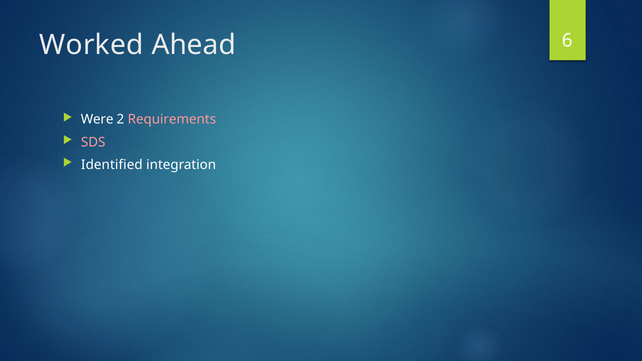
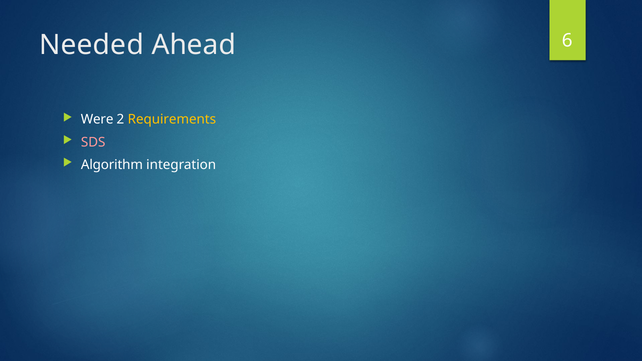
Worked: Worked -> Needed (91, 45)
Requirements colour: pink -> yellow (172, 119)
Identified: Identified -> Algorithm (112, 165)
